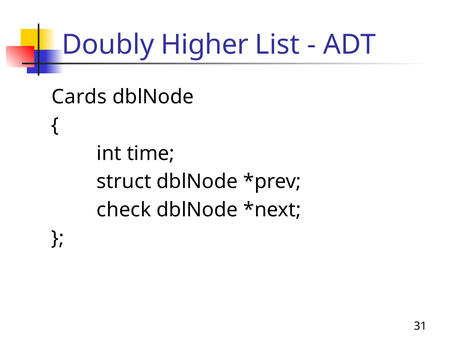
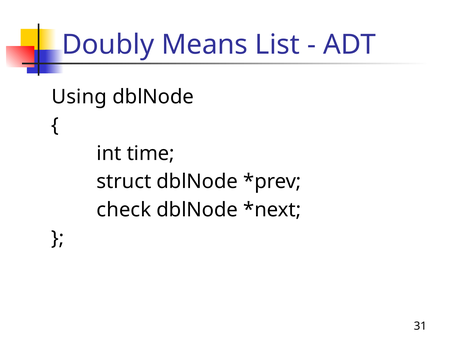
Higher: Higher -> Means (205, 45)
Cards: Cards -> Using (79, 97)
